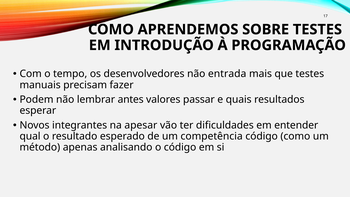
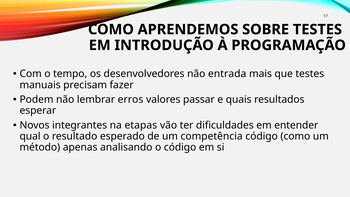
antes: antes -> erros (131, 100)
apesar: apesar -> etapas (141, 125)
